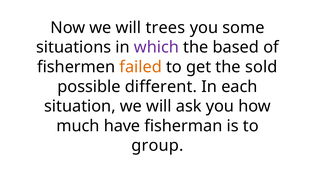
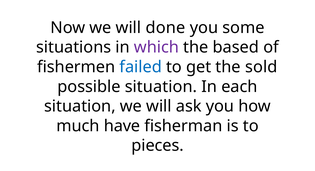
trees: trees -> done (165, 28)
failed colour: orange -> blue (141, 67)
possible different: different -> situation (161, 87)
group: group -> pieces (158, 145)
